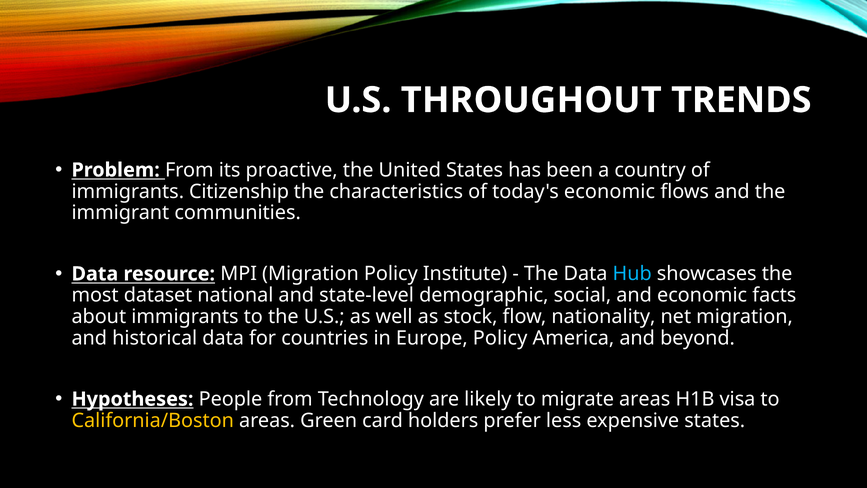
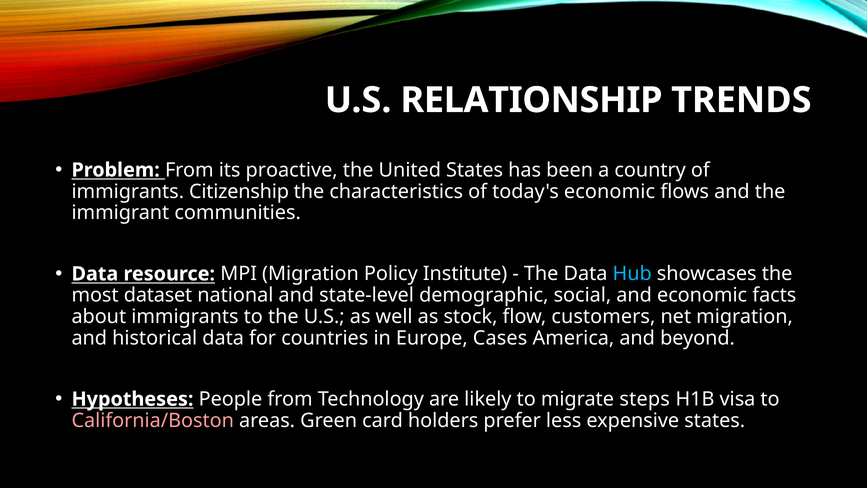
THROUGHOUT: THROUGHOUT -> RELATIONSHIP (532, 100)
nationality: nationality -> customers (603, 317)
Europe Policy: Policy -> Cases (500, 338)
migrate areas: areas -> steps (645, 399)
California/Boston colour: yellow -> pink (153, 420)
